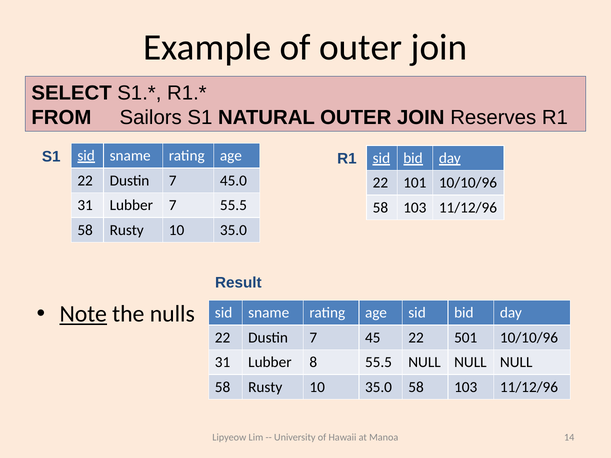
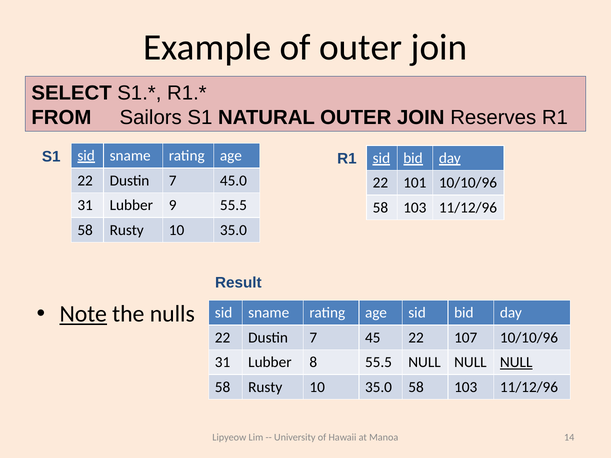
Lubber 7: 7 -> 9 (173, 205)
501: 501 -> 107 (466, 338)
NULL underline: none -> present (516, 363)
